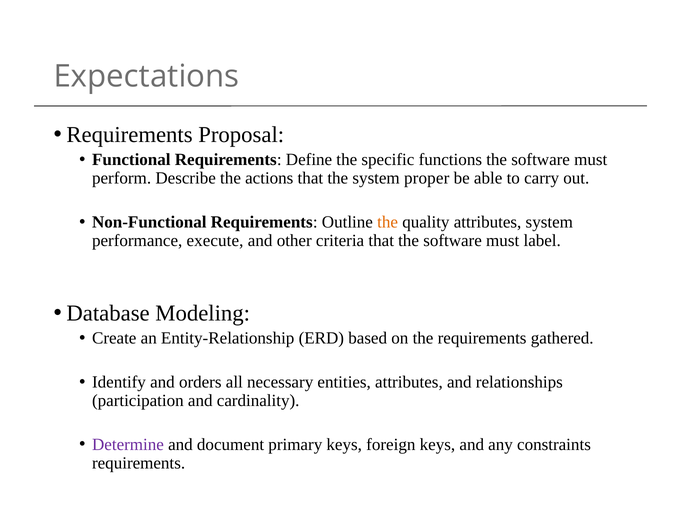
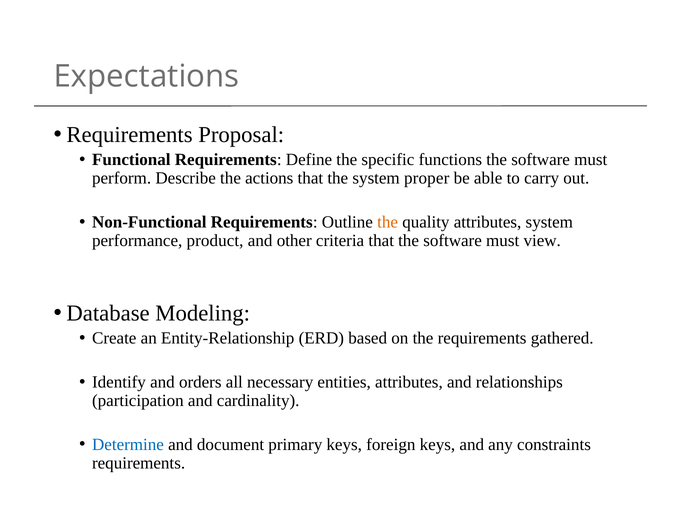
execute: execute -> product (215, 240)
label: label -> view (542, 240)
Determine colour: purple -> blue (128, 444)
